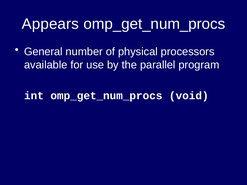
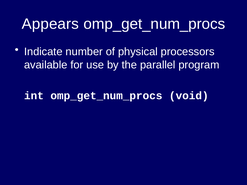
General: General -> Indicate (43, 52)
